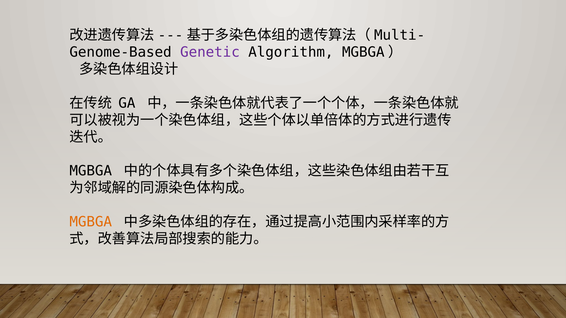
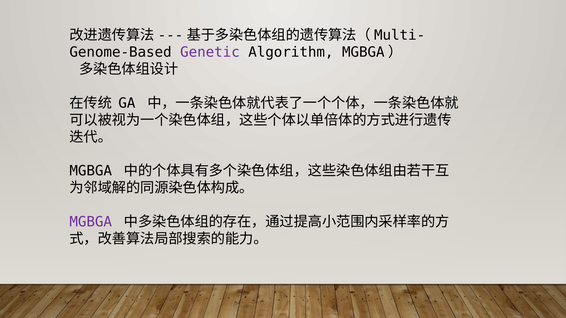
MGBGA colour: orange -> purple (91, 222)
